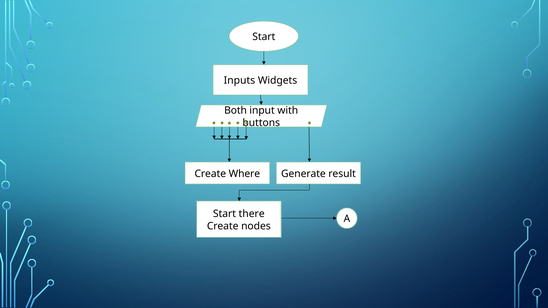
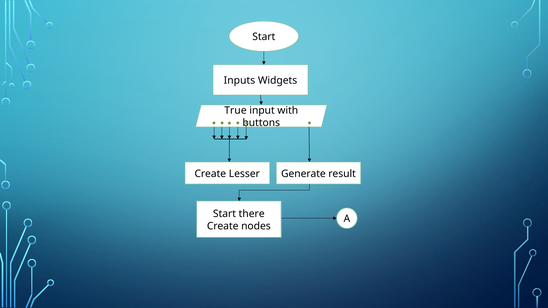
Both: Both -> True (235, 111)
Where: Where -> Lesser (244, 174)
